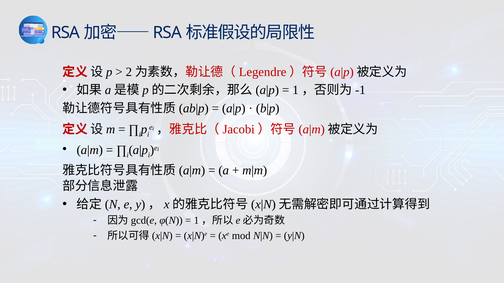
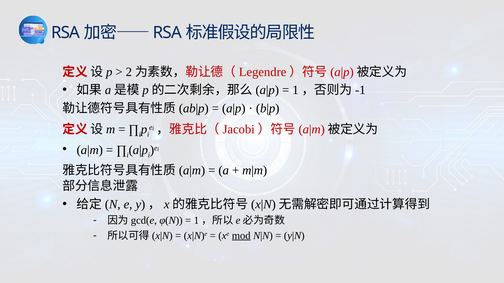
mod underline: none -> present (241, 236)
